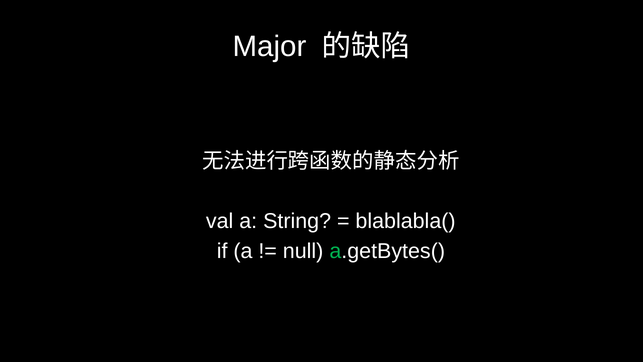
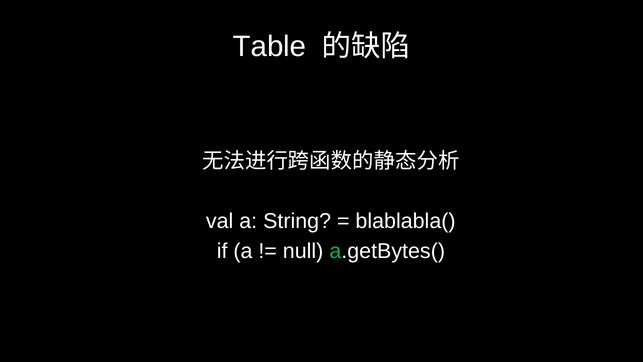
Major: Major -> Table (270, 47)
